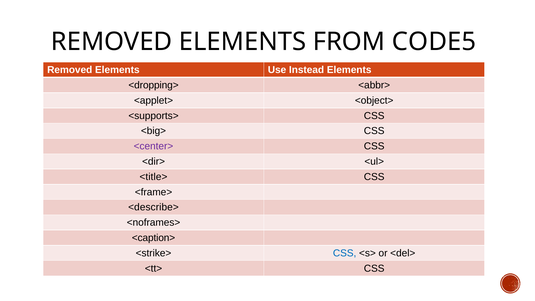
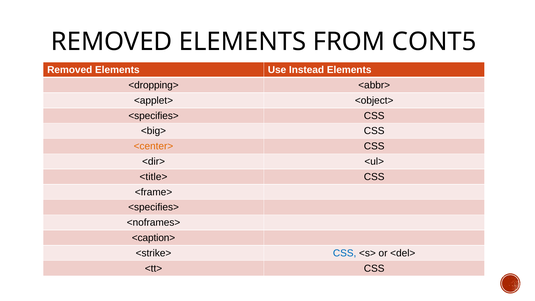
CODE5: CODE5 -> CONT5 (434, 42)
<supports>: <supports> -> <specifies> (154, 116)
<center> colour: purple -> orange (153, 146)
<describe>: <describe> -> <specifies> (154, 207)
